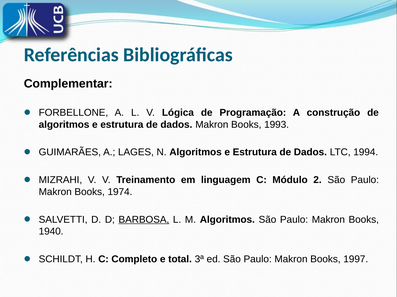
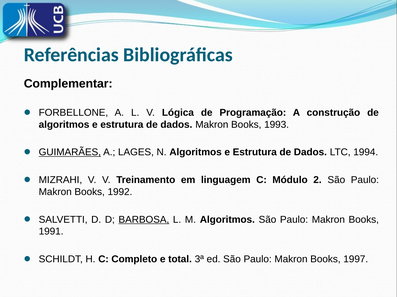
GUIMARÃES underline: none -> present (70, 153)
1974: 1974 -> 1992 (120, 192)
1940: 1940 -> 1991 (51, 232)
